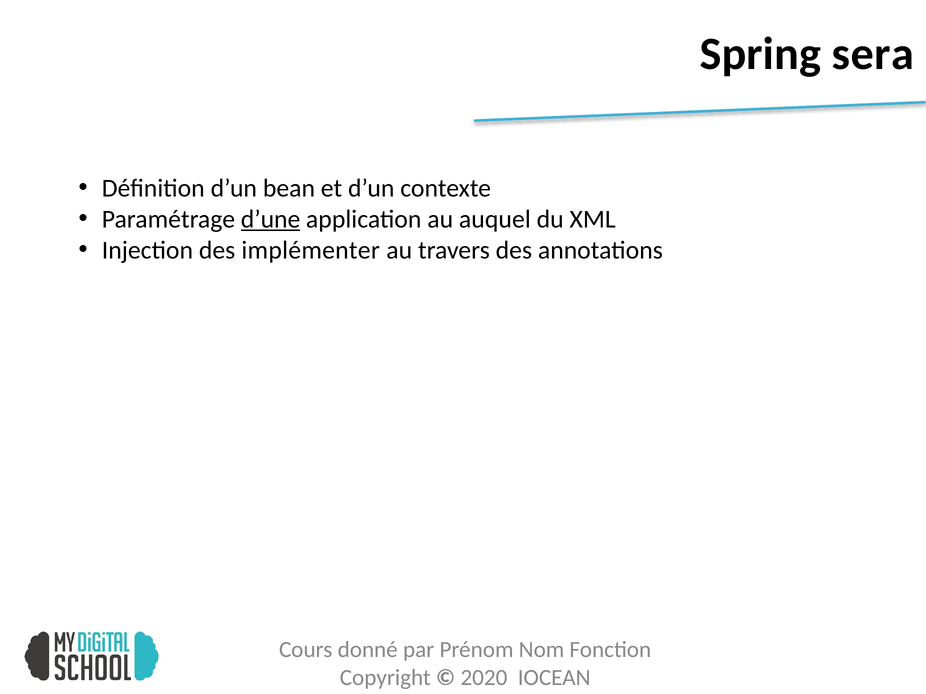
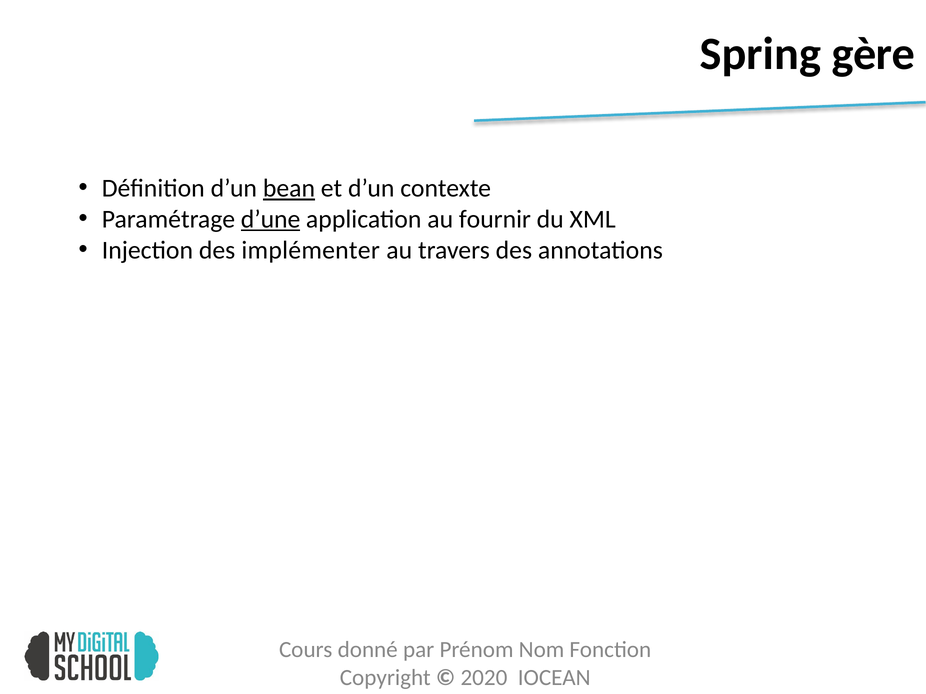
sera: sera -> gère (873, 54)
bean underline: none -> present (289, 189)
auquel: auquel -> fournir (495, 219)
